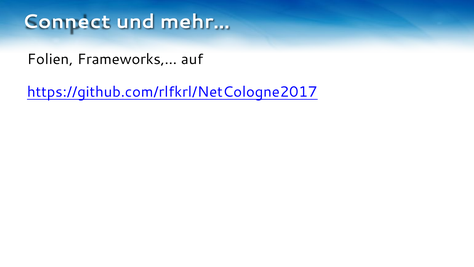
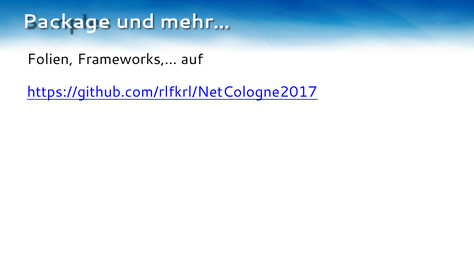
Connect: Connect -> Package (66, 21)
